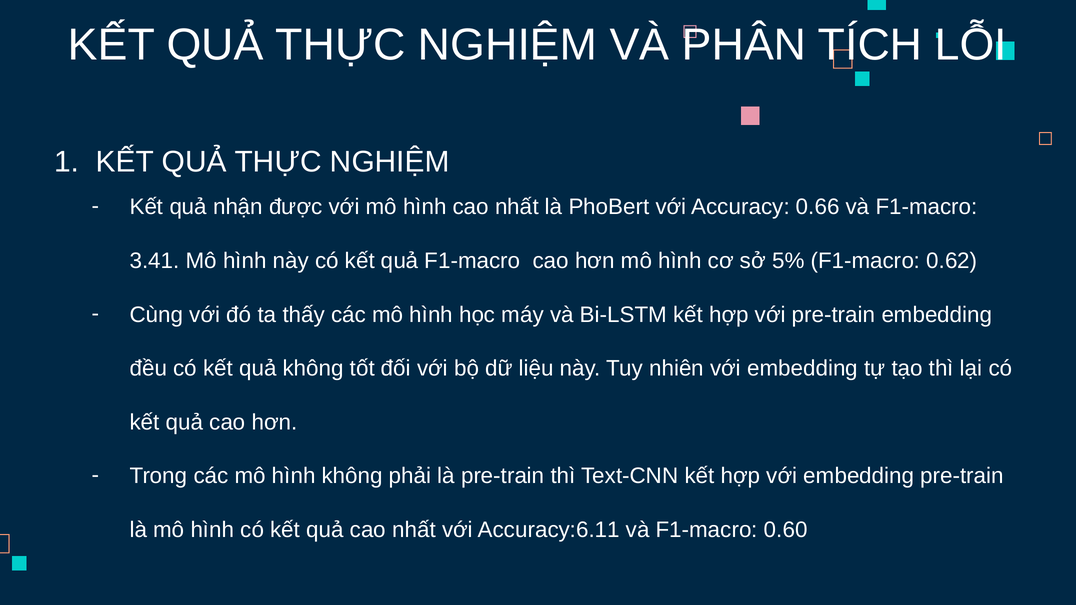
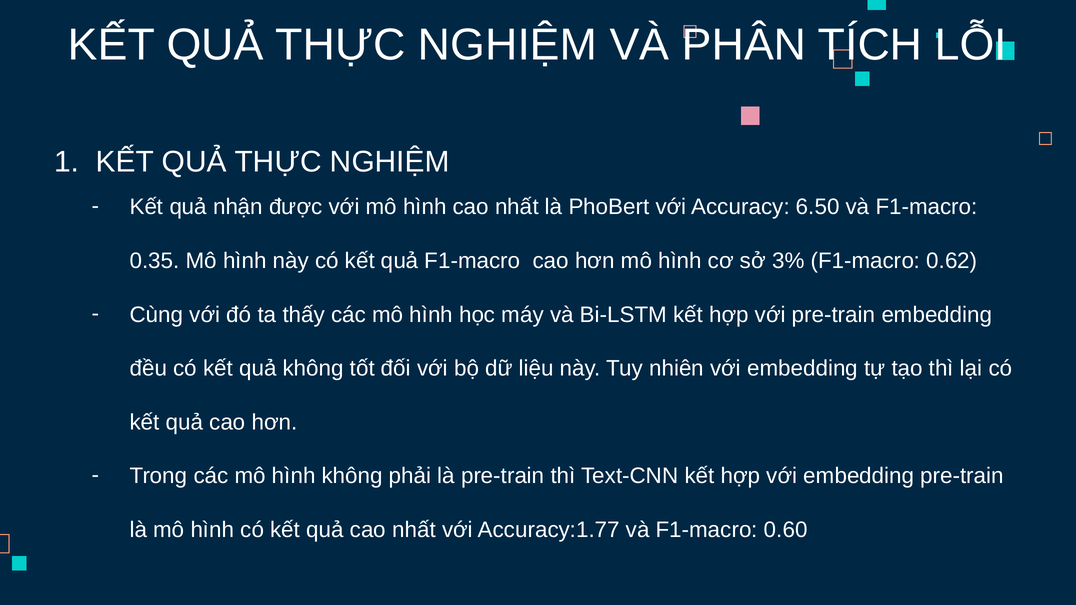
0.66: 0.66 -> 6.50 (818, 207)
3.41: 3.41 -> 0.35 (155, 261)
5%: 5% -> 3% (788, 261)
Accuracy:6.11: Accuracy:6.11 -> Accuracy:1.77 (549, 530)
